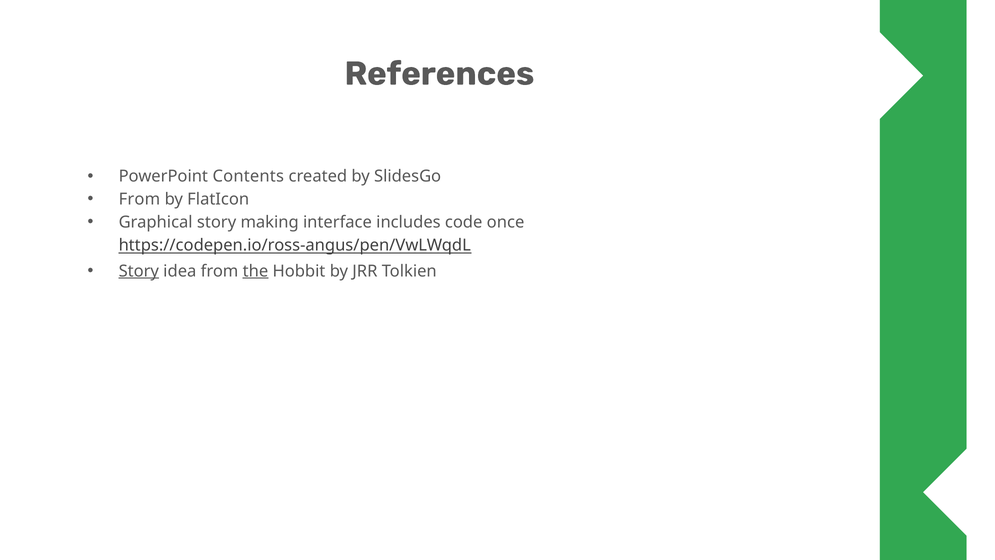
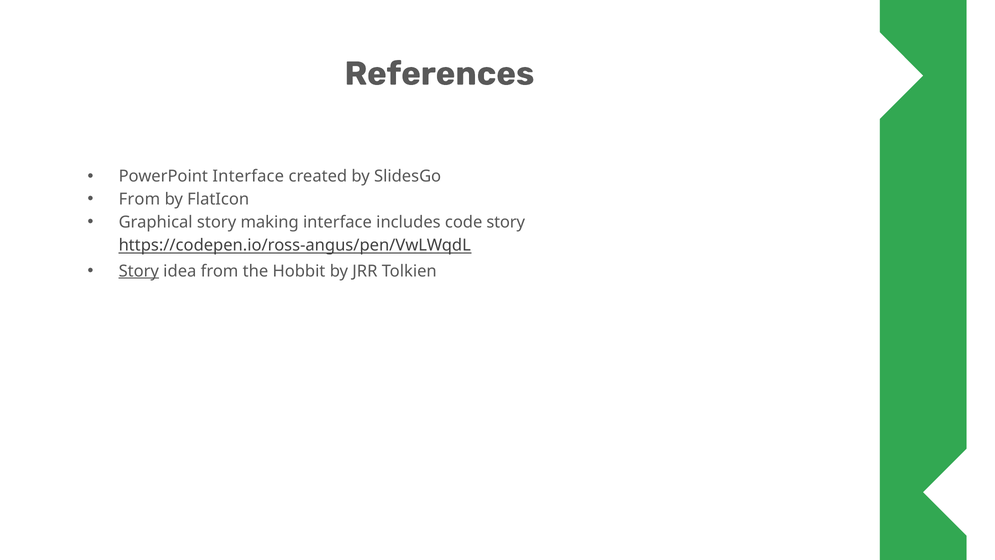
PowerPoint Contents: Contents -> Interface (248, 176)
code once: once -> story (506, 222)
the underline: present -> none (255, 271)
